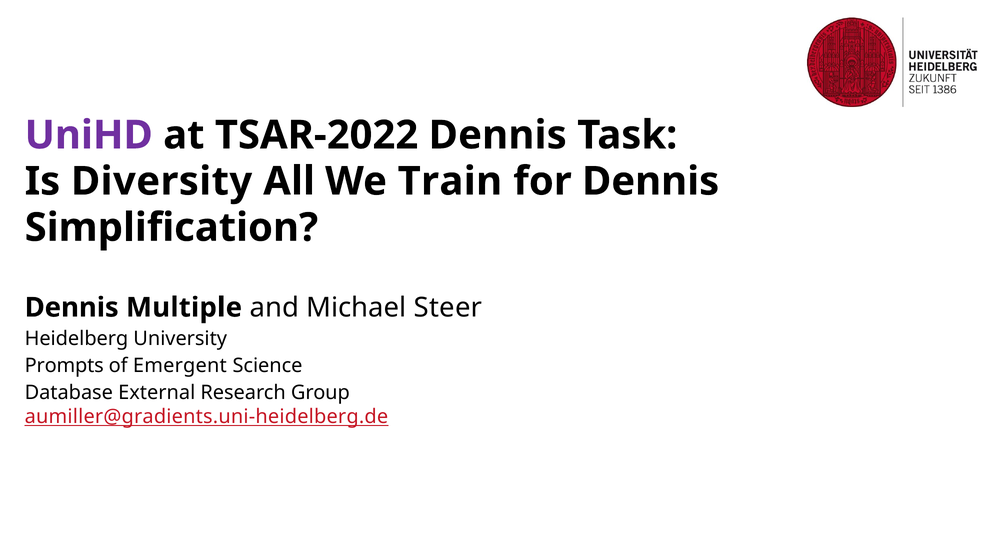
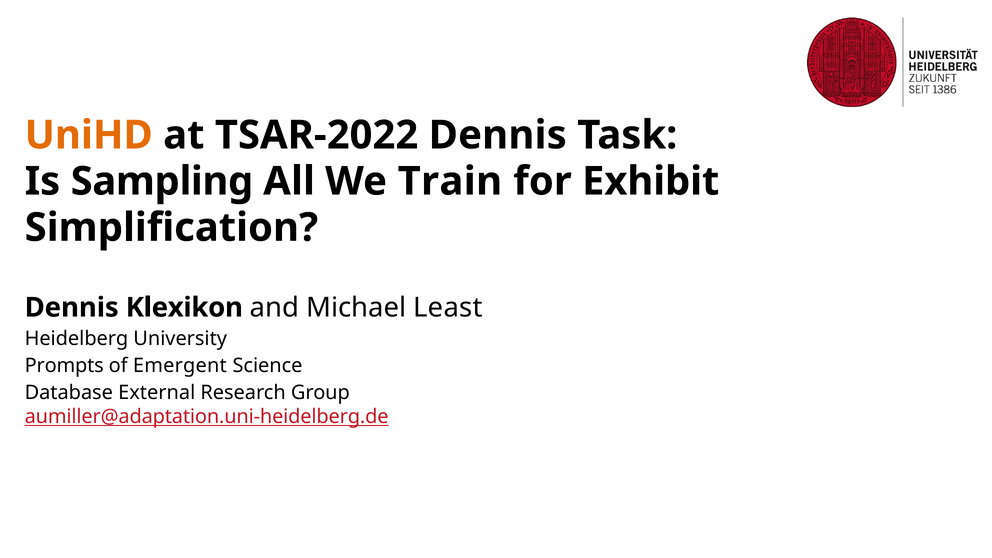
UniHD colour: purple -> orange (89, 135)
Diversity: Diversity -> Sampling (162, 181)
for Dennis: Dennis -> Exhibit (651, 181)
Multiple: Multiple -> Klexikon (184, 308)
Steer: Steer -> Least (448, 308)
aumiller@gradients.uni-heidelberg.de: aumiller@gradients.uni-heidelberg.de -> aumiller@adaptation.uni-heidelberg.de (207, 417)
